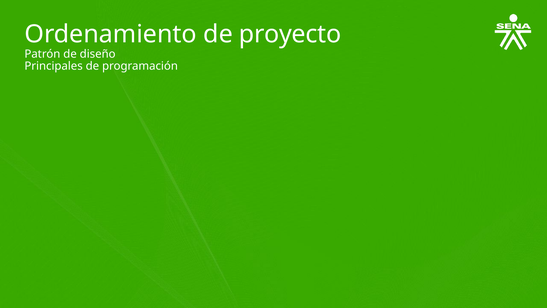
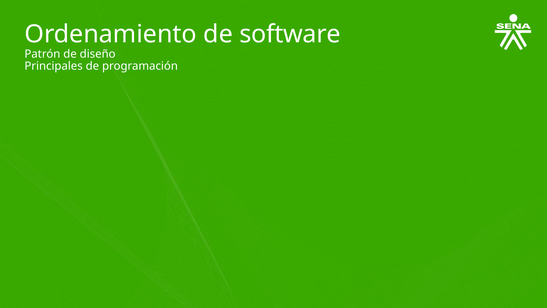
proyecto: proyecto -> software (290, 34)
